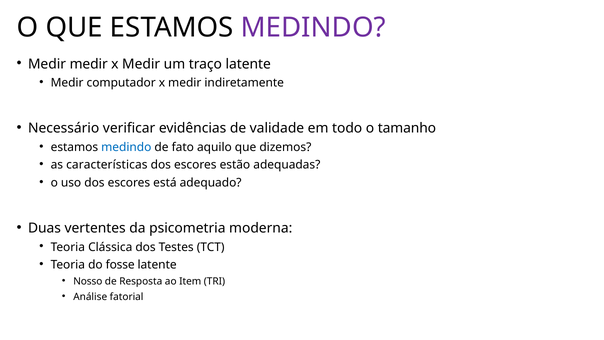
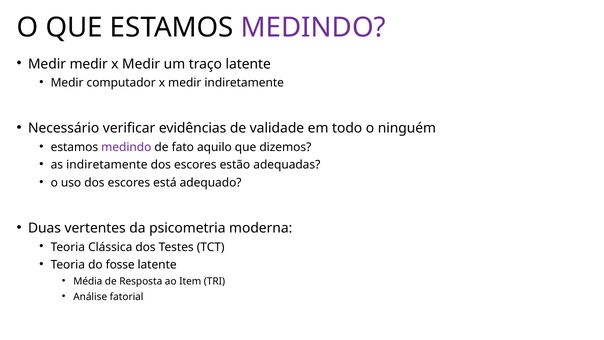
tamanho: tamanho -> ninguém (407, 128)
medindo colour: blue -> purple (126, 147)
as características: características -> indiretamente (107, 165)
Nosso: Nosso -> Média (88, 281)
